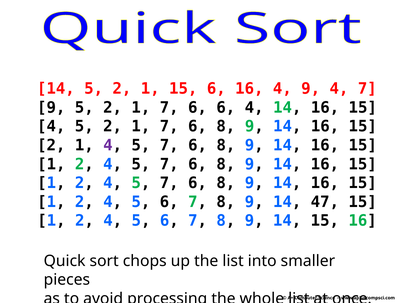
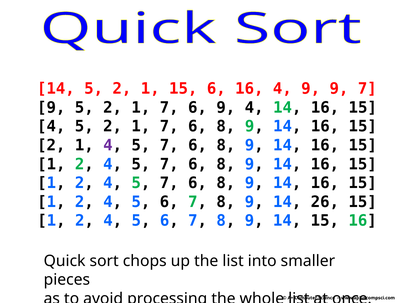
9 4: 4 -> 9 (339, 89)
6 6: 6 -> 9 (226, 108)
47: 47 -> 26 (325, 202)
